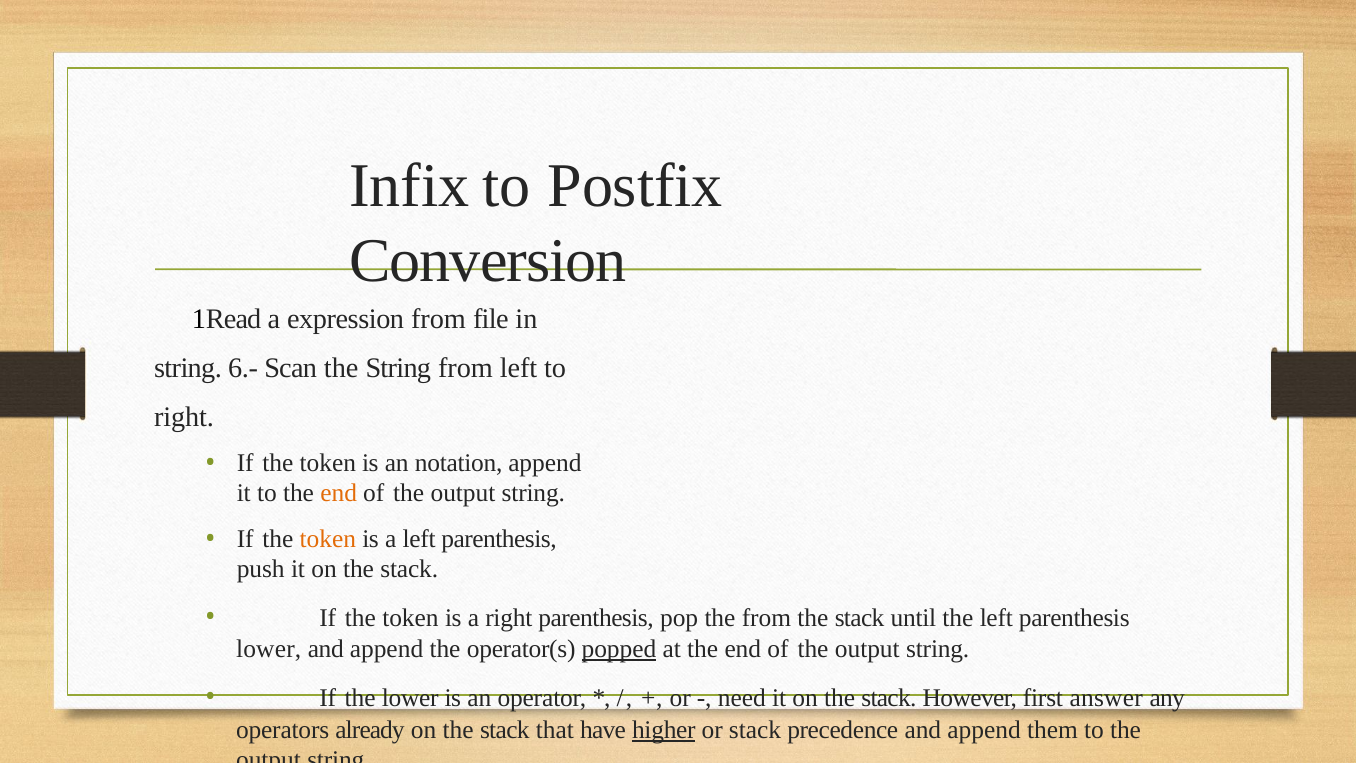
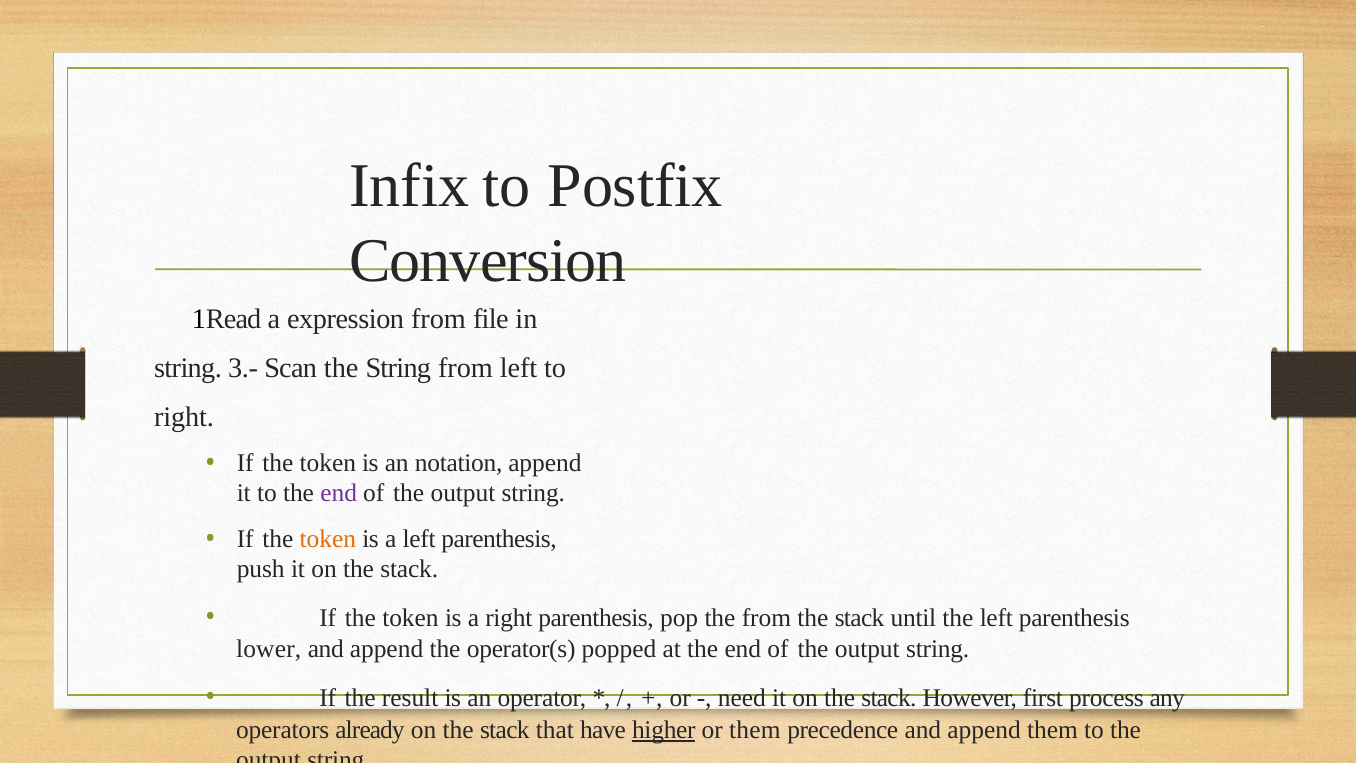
6.-: 6.- -> 3.- (243, 368)
end colour: orange -> purple (339, 493)
popped underline: present -> none (619, 649)
the lower: lower -> result (410, 698)
answer: answer -> process (1106, 698)
or stack: stack -> them (755, 730)
